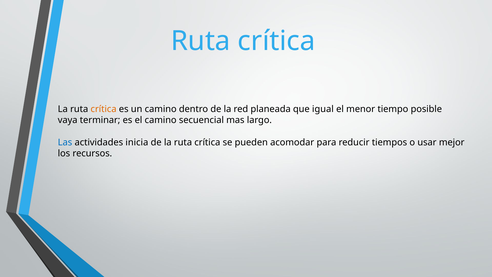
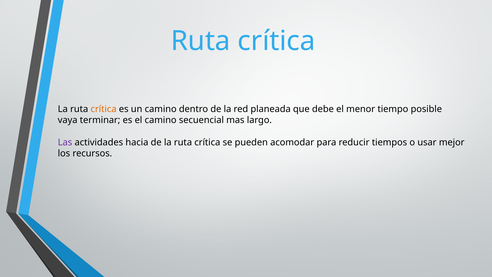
igual: igual -> debe (323, 109)
Las colour: blue -> purple (65, 142)
inicia: inicia -> hacia (137, 142)
